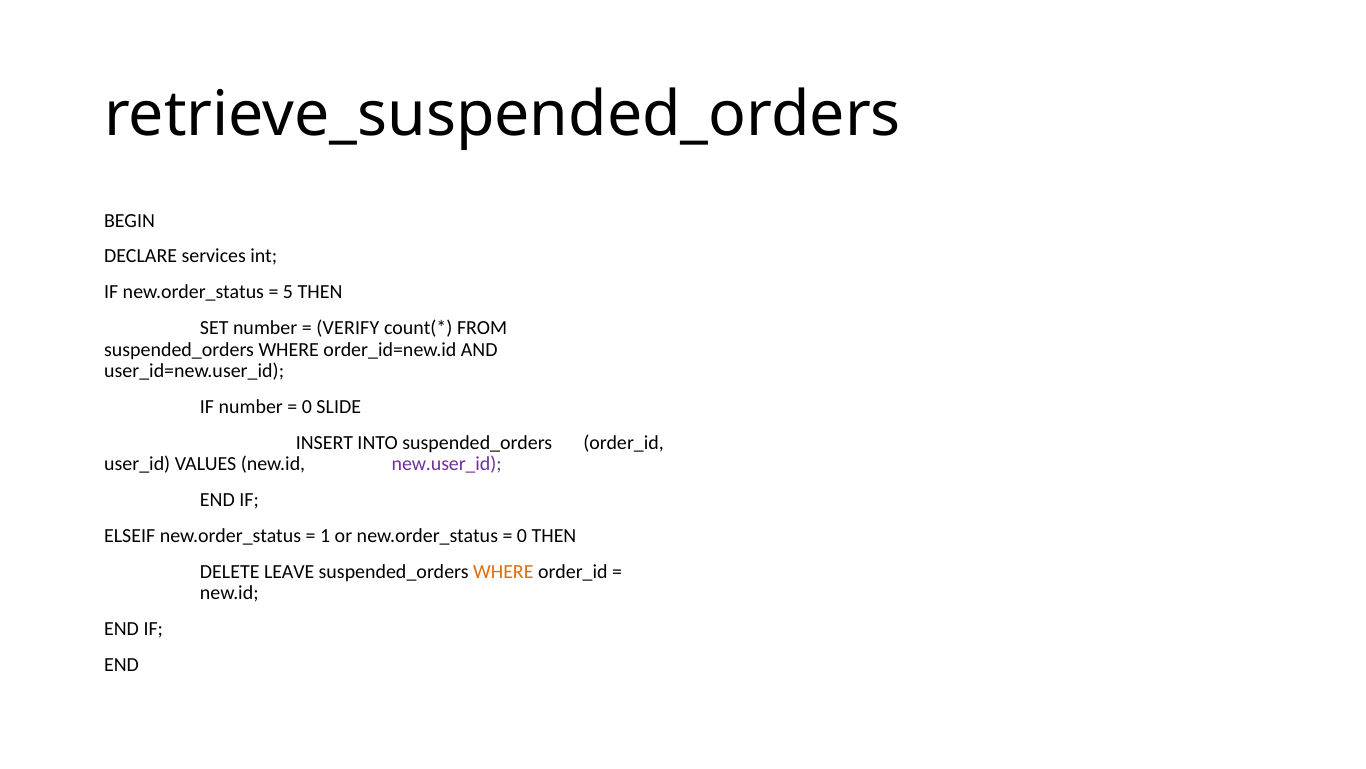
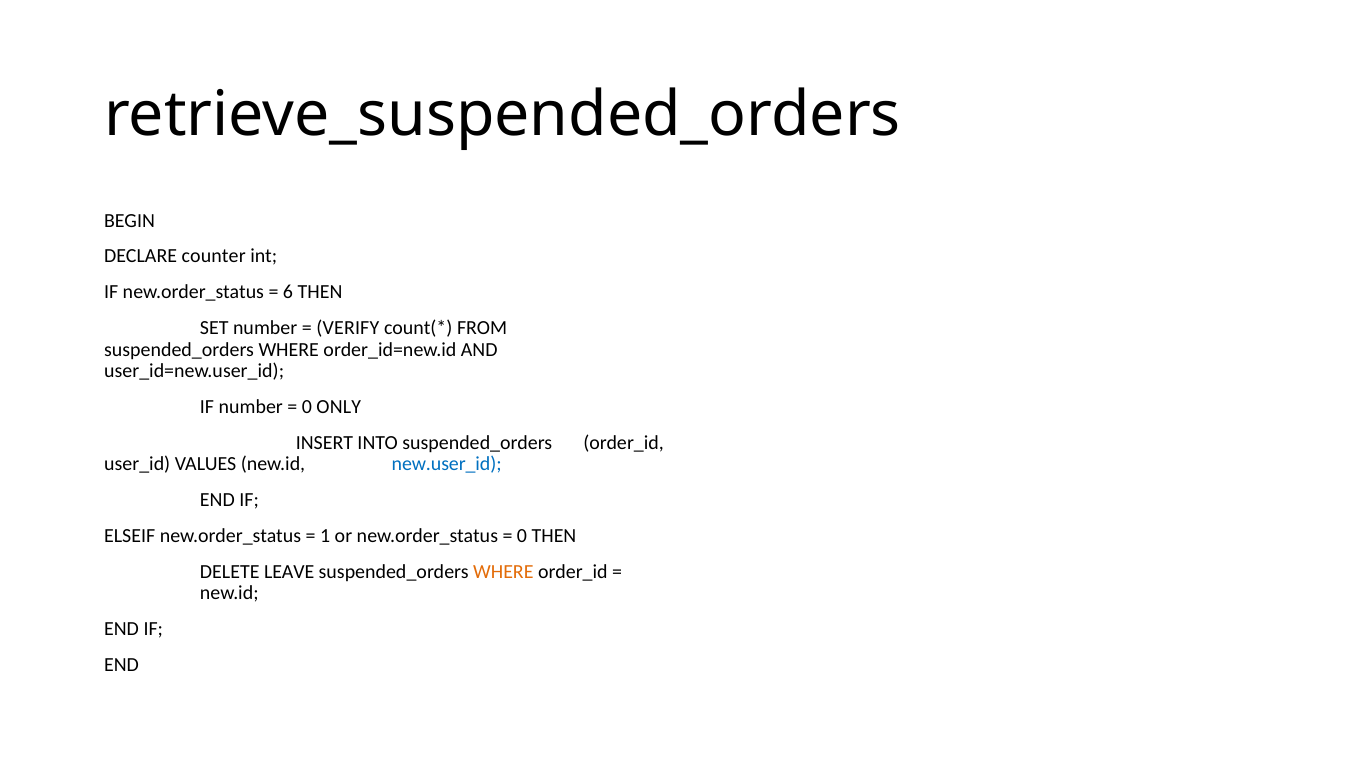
services: services -> counter (214, 256)
5: 5 -> 6 (288, 292)
SLIDE: SLIDE -> ONLY (339, 406)
new.user_id colour: purple -> blue (447, 464)
